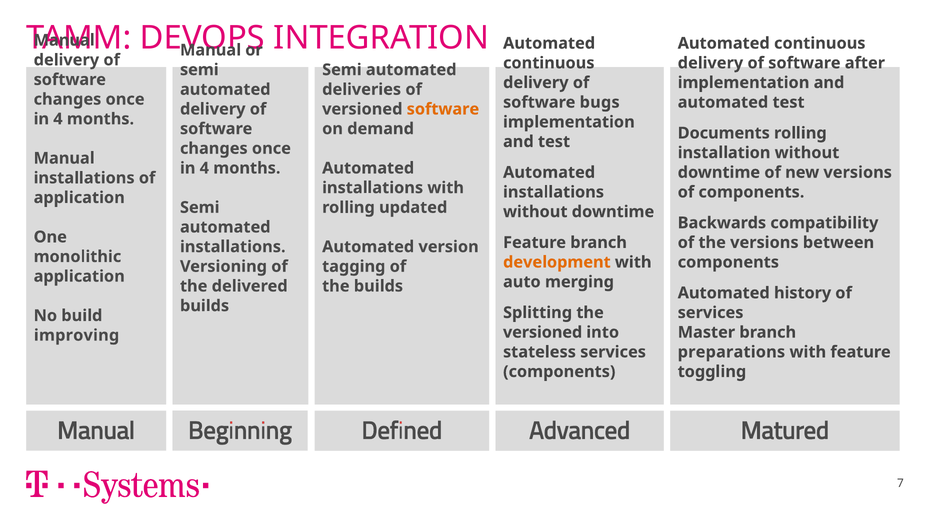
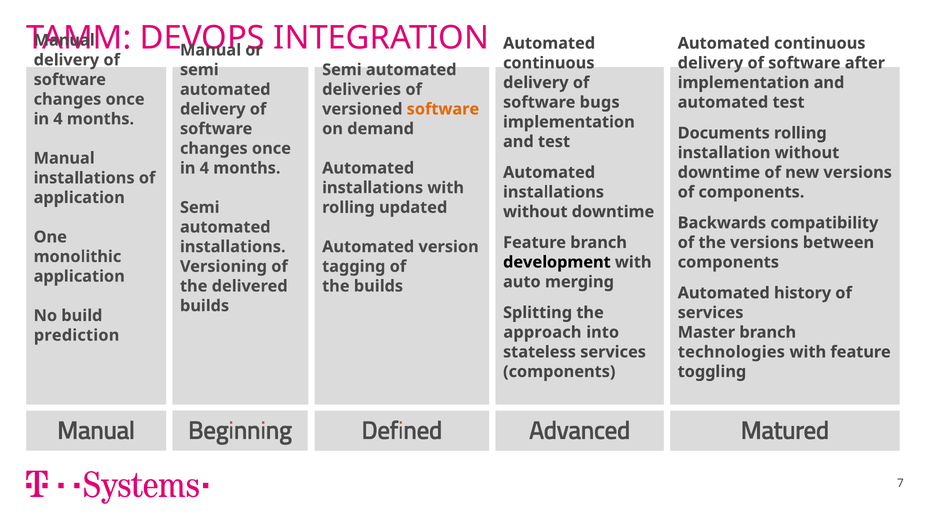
development colour: orange -> black (557, 262)
versioned: versioned -> approach (542, 332)
improving: improving -> prediction (77, 335)
preparations: preparations -> technologies (731, 352)
